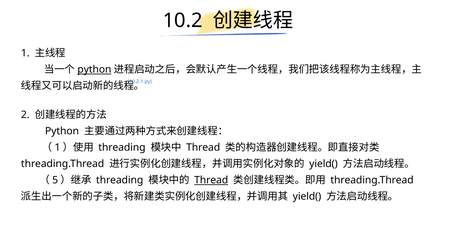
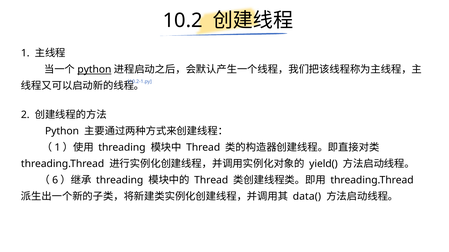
5: 5 -> 6 (55, 181)
Thread underline: present -> none (211, 181)
yield(: yield( -> data( (307, 197)
